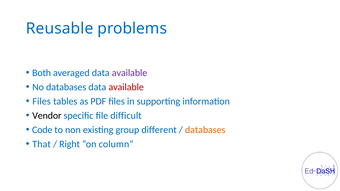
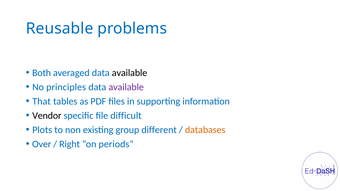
available colour: purple -> black (130, 73)
No databases: databases -> principles (66, 87)
available colour: red -> purple (126, 87)
Files: Files -> That (42, 101)
Code: Code -> Plots (42, 130)
That: That -> Over (42, 144)
column: column -> periods (116, 144)
